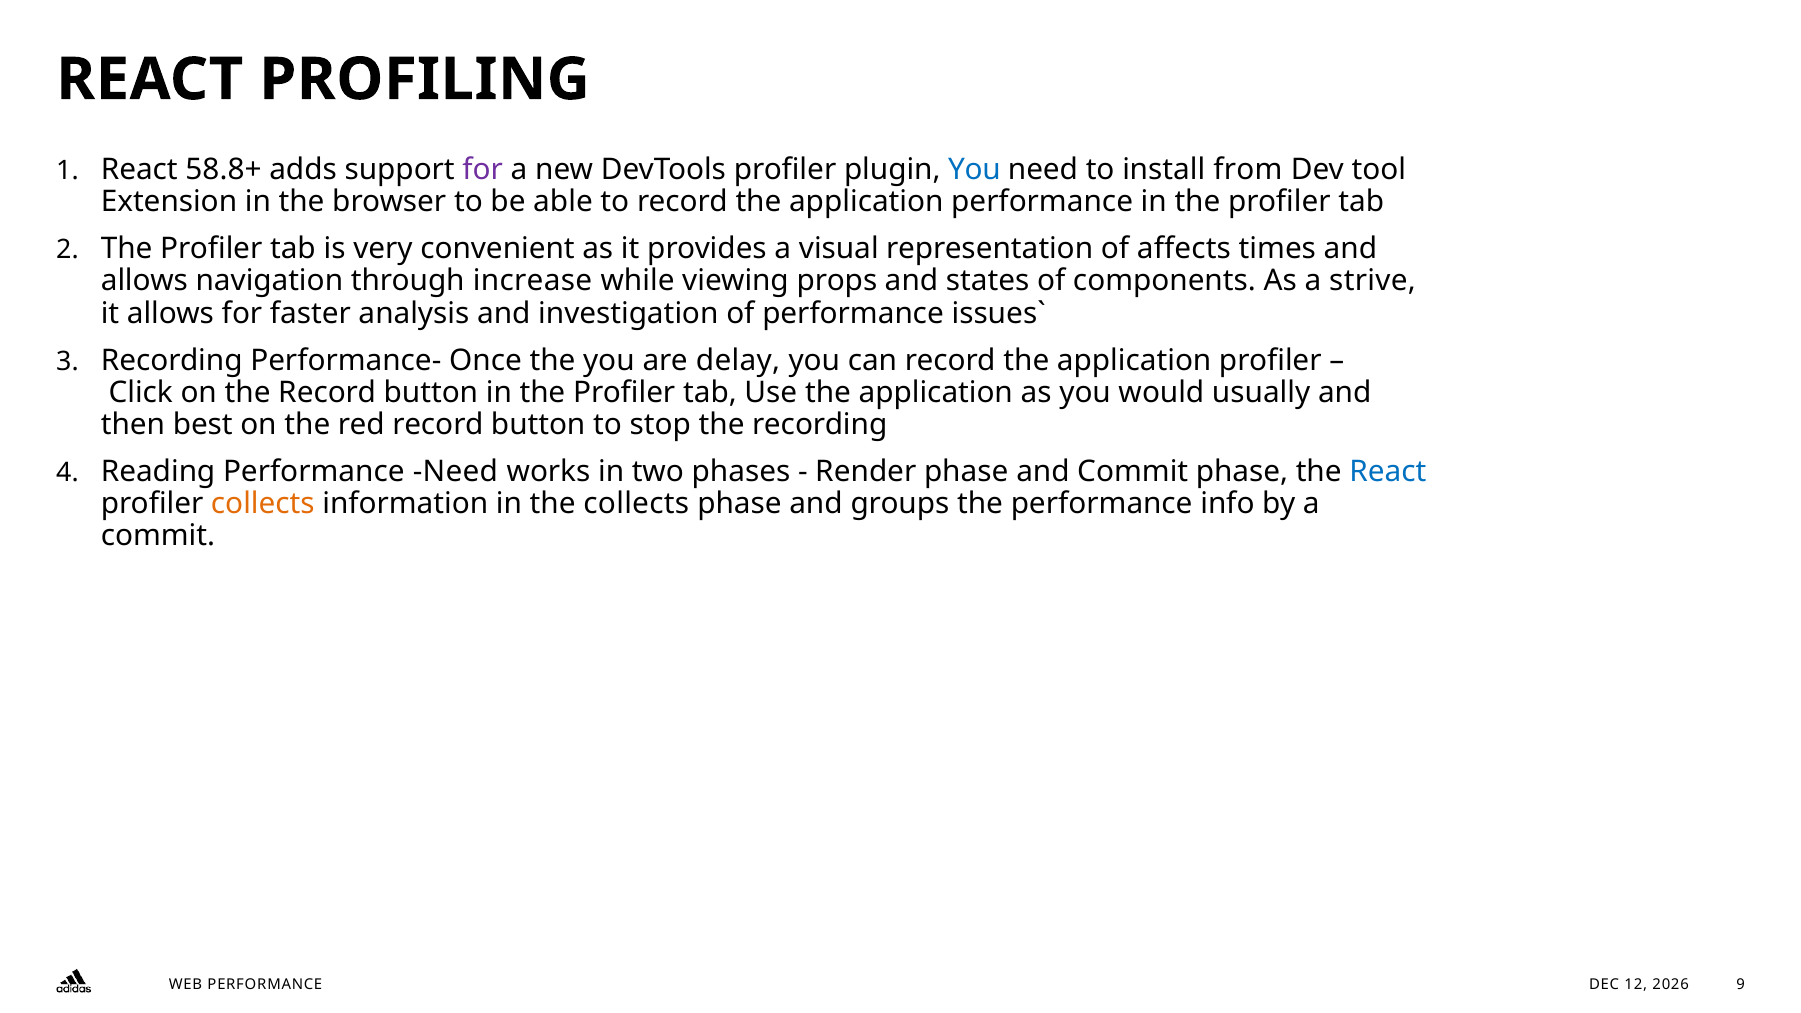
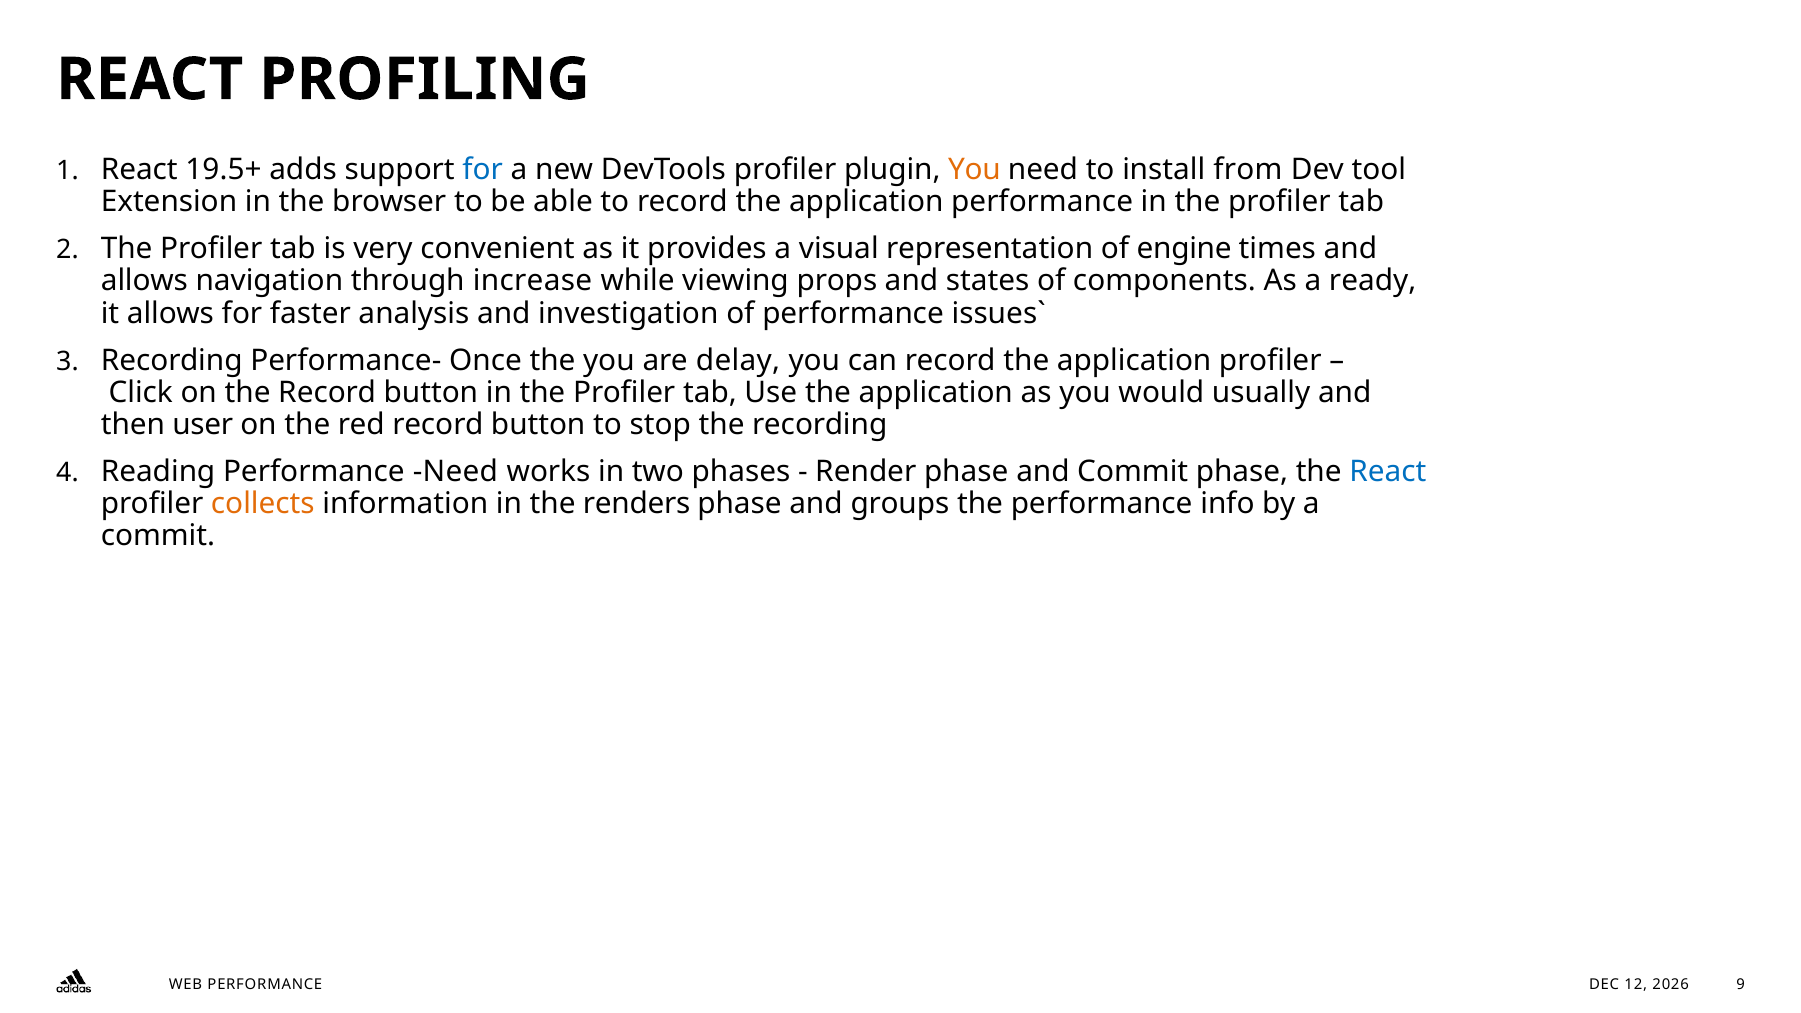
58.8+: 58.8+ -> 19.5+ (224, 170)
for colour: purple -> blue (483, 170)
You colour: blue -> orange (974, 170)
affects: affects -> engine (1184, 249)
strive: strive -> ready (1373, 281)
best: best -> user (203, 425)
the collects: collects -> renders (637, 504)
